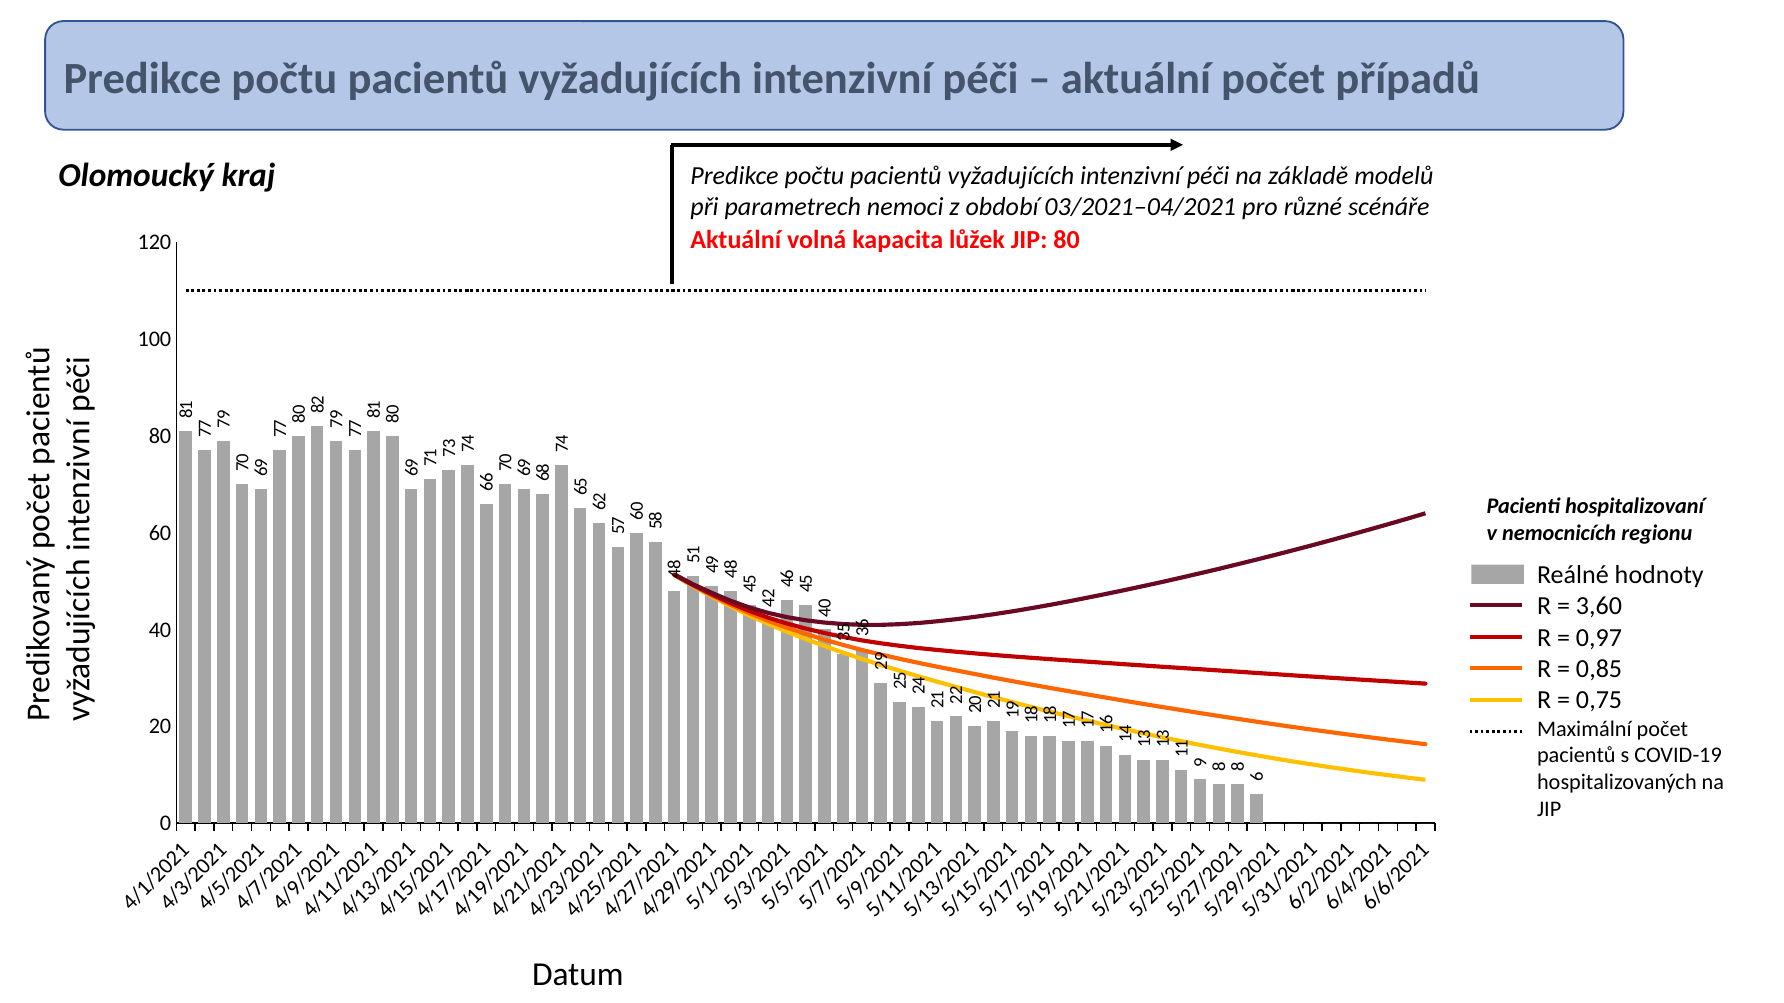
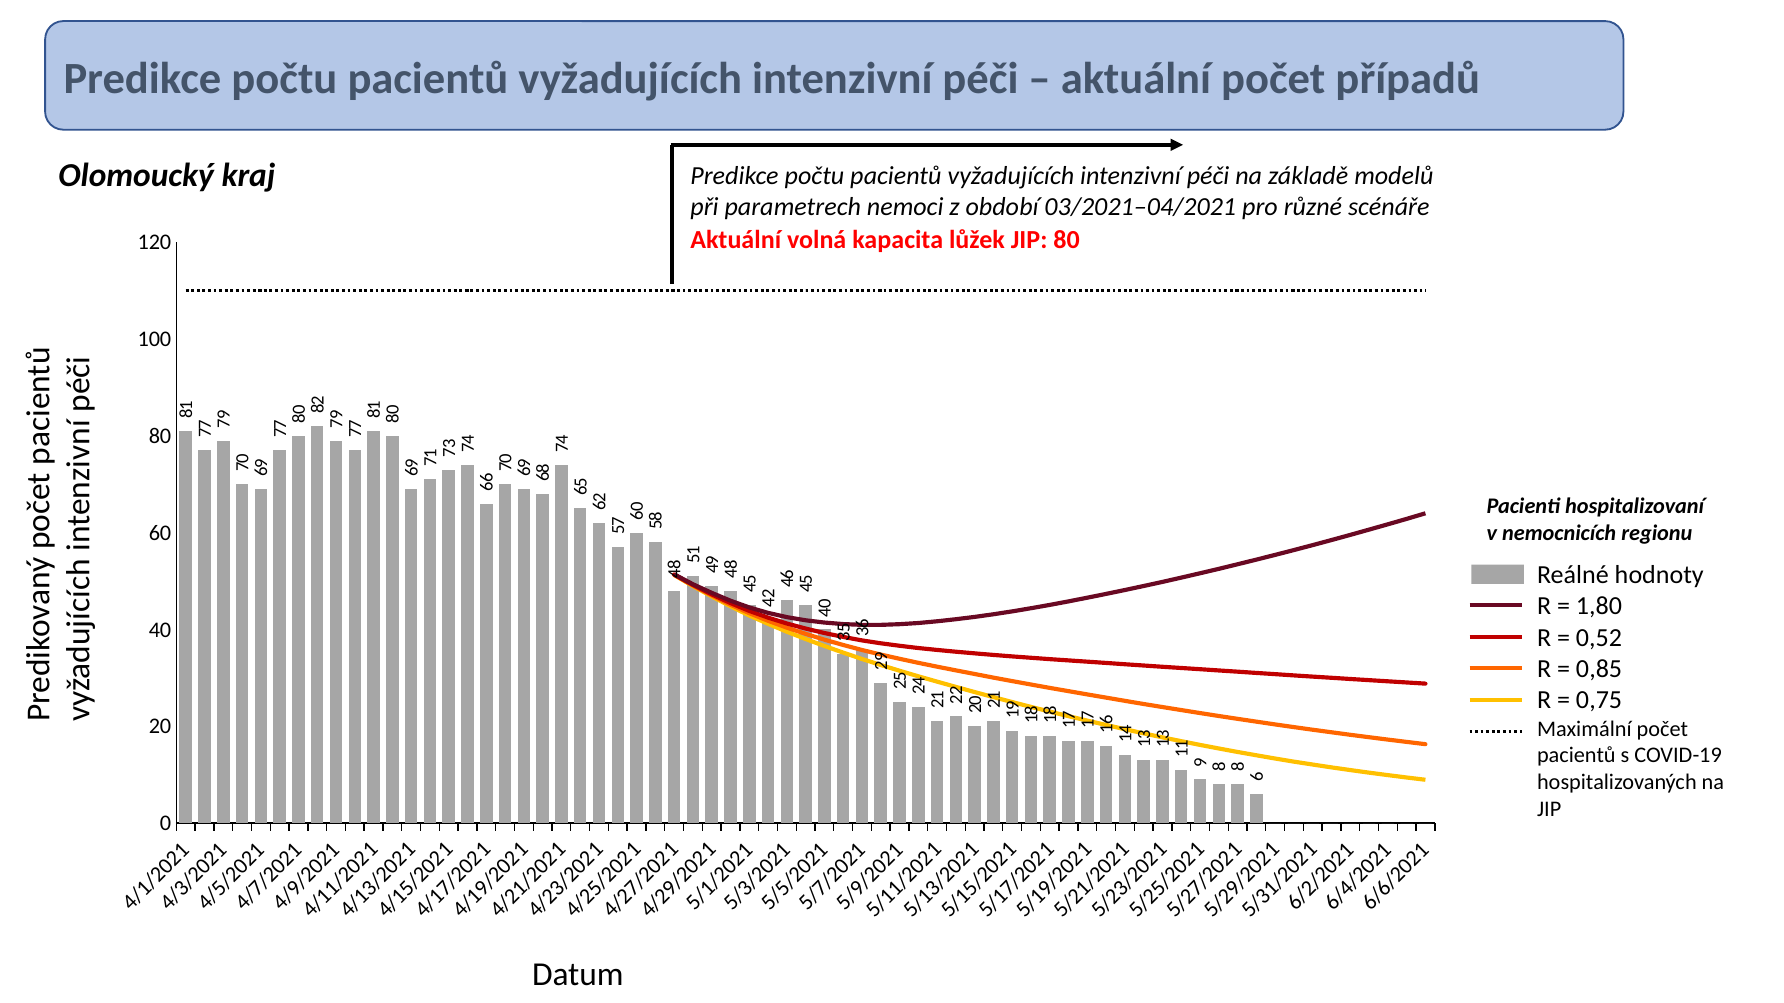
3,60: 3,60 -> 1,80 (1599, 607)
0,97: 0,97 -> 0,52 (1599, 638)
